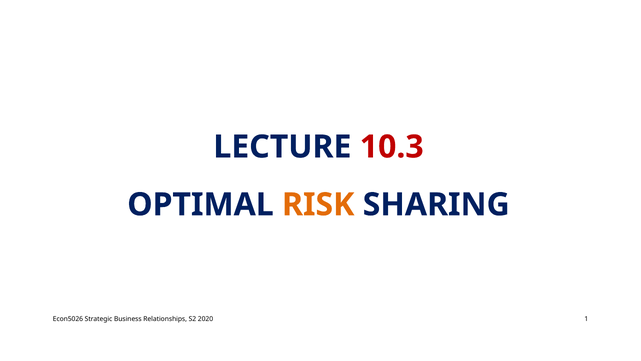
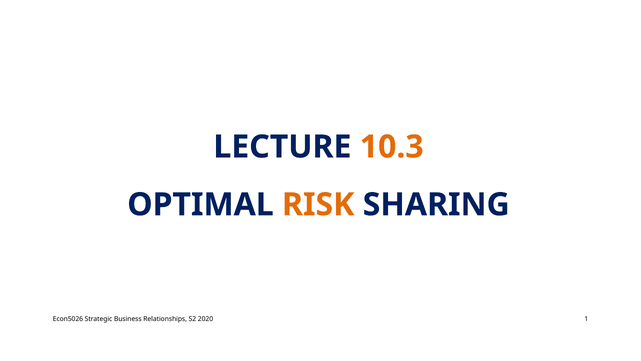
10.3 colour: red -> orange (392, 147)
